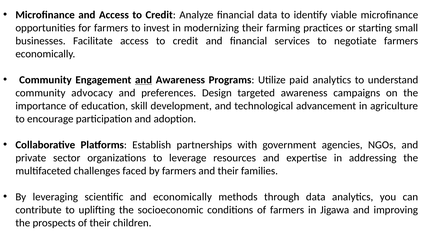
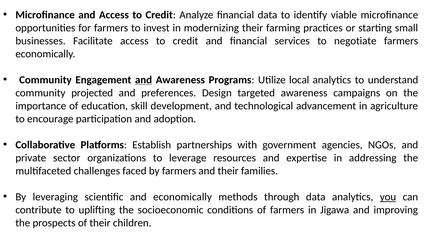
paid: paid -> local (299, 80)
advocacy: advocacy -> projected (92, 93)
you underline: none -> present (388, 198)
